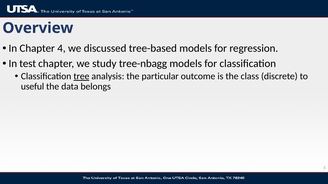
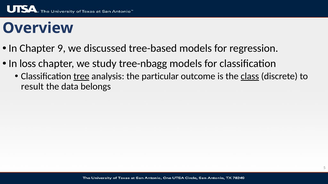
4: 4 -> 9 (61, 48)
test: test -> loss (28, 64)
class underline: none -> present (250, 76)
useful: useful -> result (32, 87)
